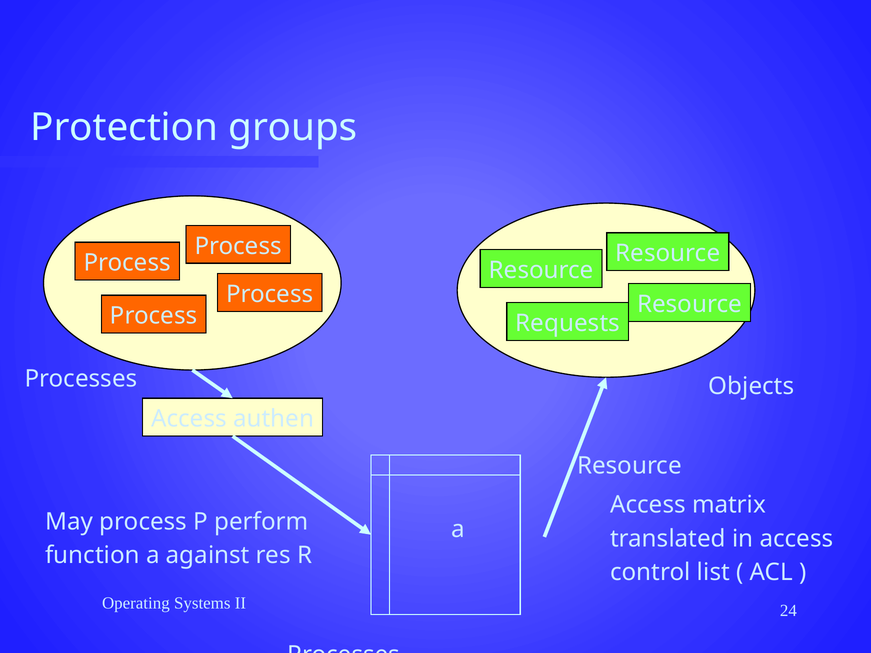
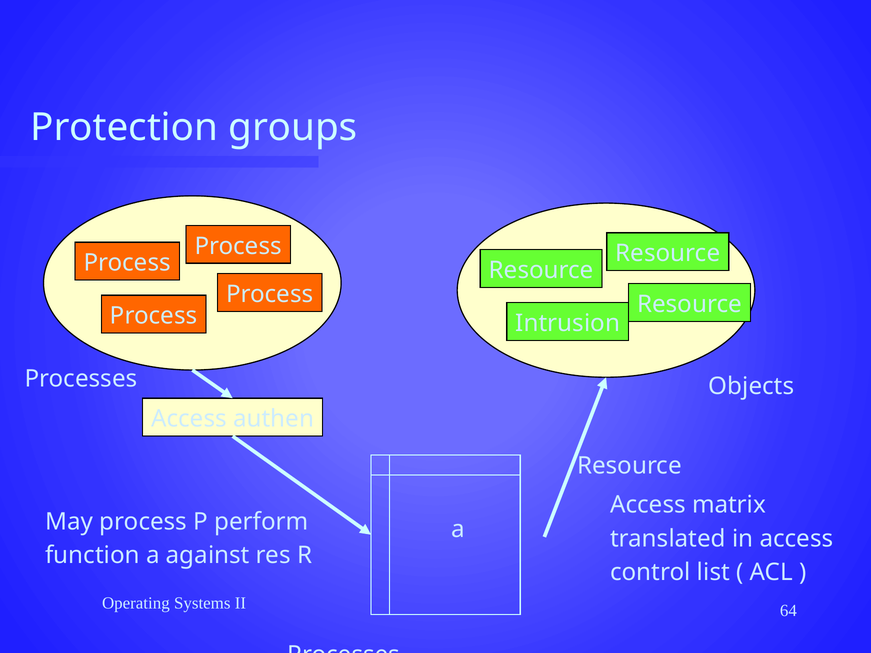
Requests: Requests -> Intrusion (568, 323)
24: 24 -> 64 (788, 611)
